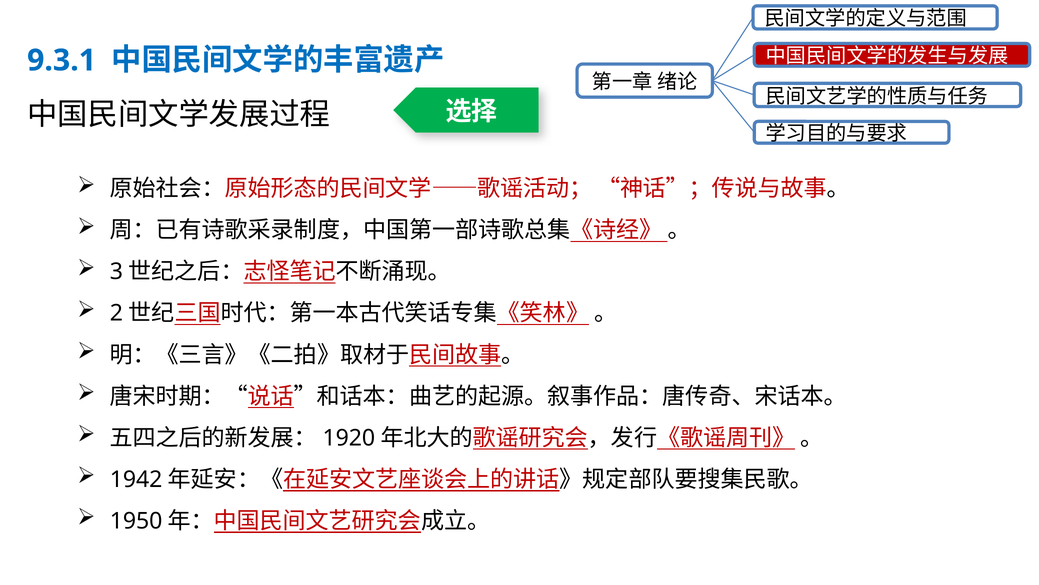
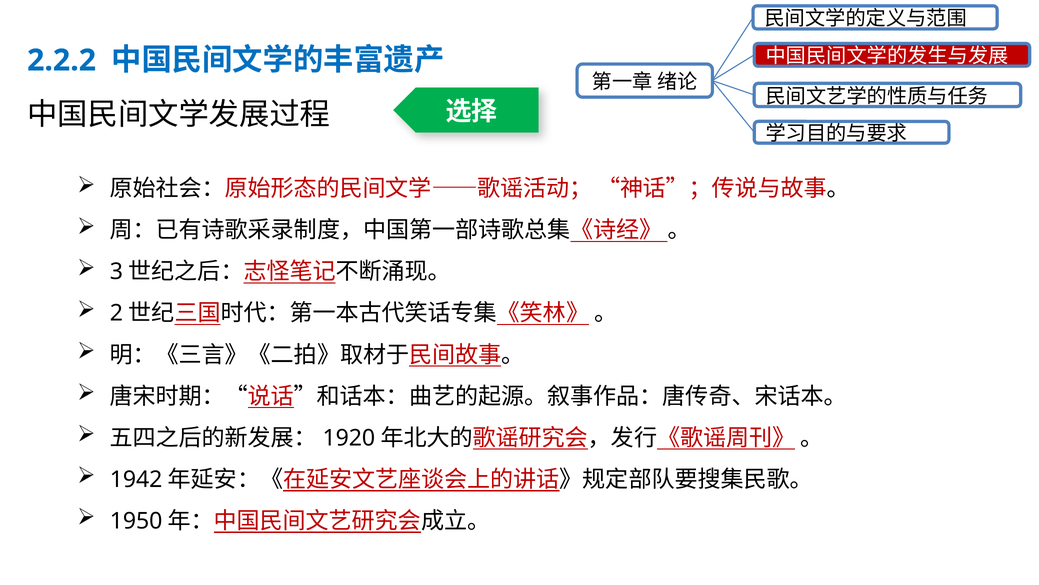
9.3.1: 9.3.1 -> 2.2.2 (62, 60)
